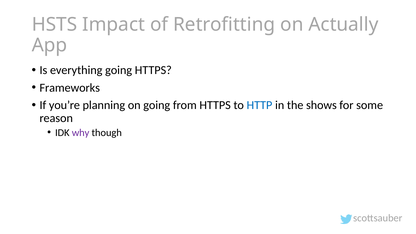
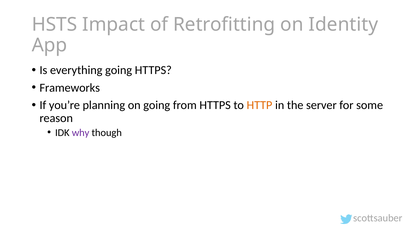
Actually: Actually -> Identity (343, 25)
HTTP colour: blue -> orange (259, 105)
shows: shows -> server (321, 105)
